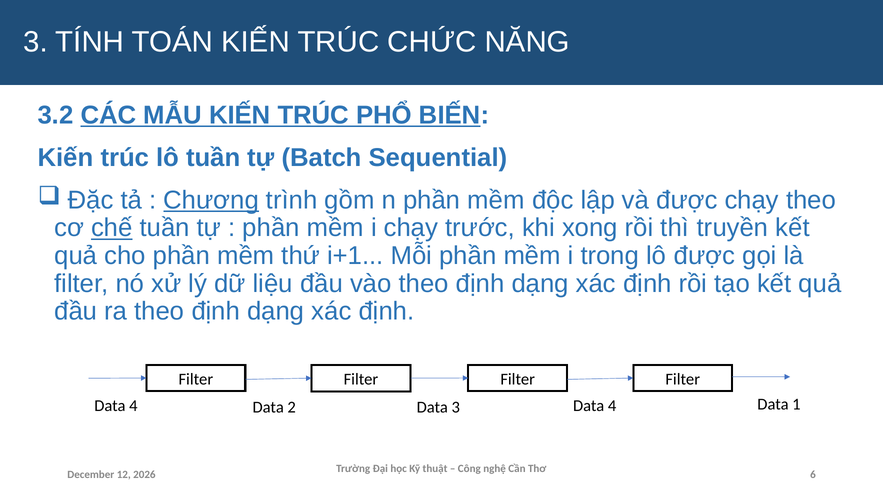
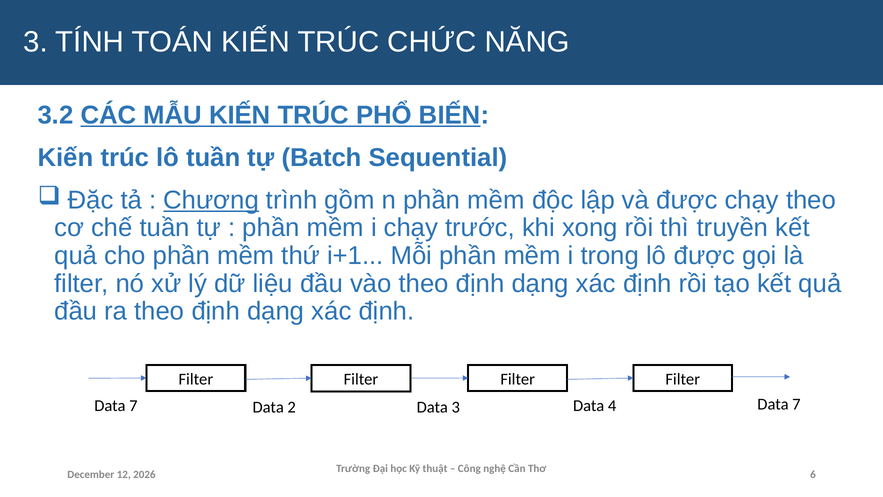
chế underline: present -> none (112, 228)
4: 4 -> 7 (133, 405)
4 Data 1: 1 -> 7 (796, 404)
